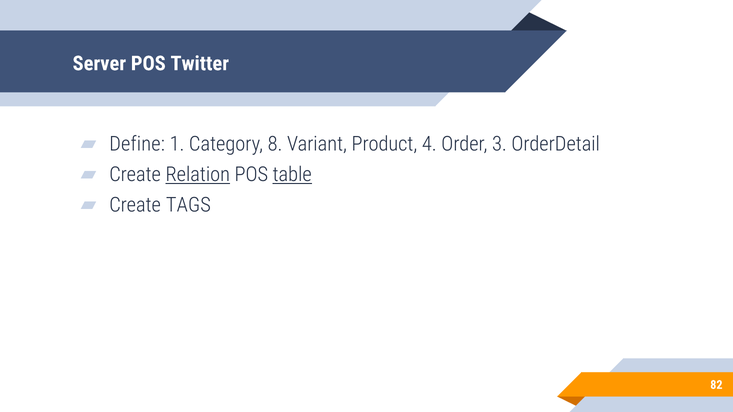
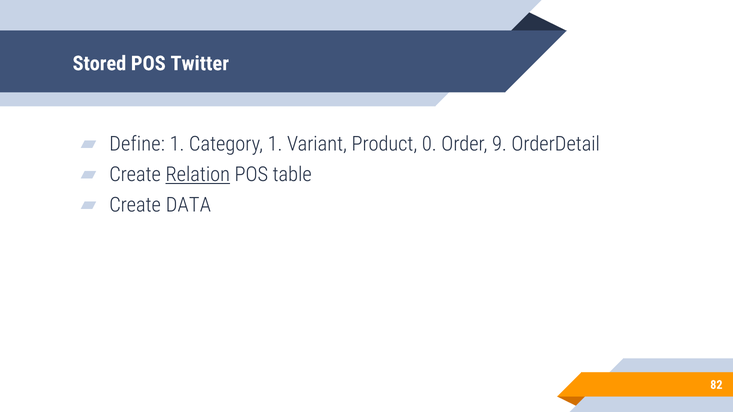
Server: Server -> Stored (99, 64)
Category 8: 8 -> 1 (275, 144)
4: 4 -> 0 (429, 144)
3: 3 -> 9 (499, 144)
table underline: present -> none (292, 175)
TAGS: TAGS -> DATA (188, 205)
